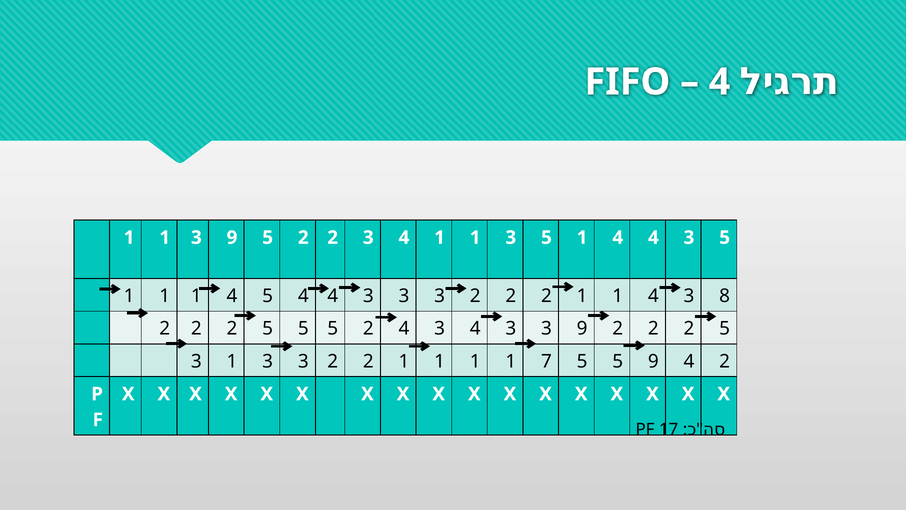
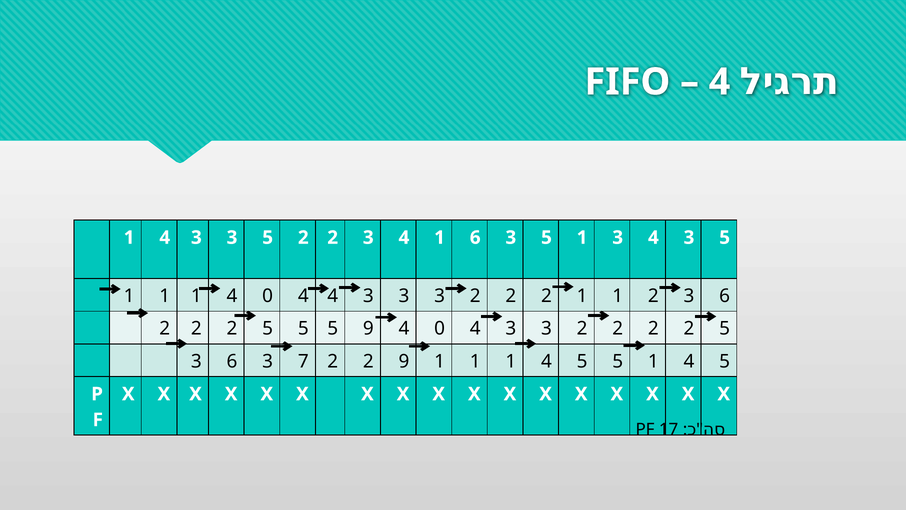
1: 1 -> 4 (165, 237)
9: 9 -> 3 (232, 237)
4 1 1: 1 -> 6 (475, 237)
5 1 4: 4 -> 3 (618, 237)
1 4 5: 5 -> 0 (268, 296)
2 1 1 4: 4 -> 2 (653, 296)
8: 8 -> 6 (725, 296)
5 5 2: 2 -> 9 (368, 329)
3: 3 -> 0 (440, 329)
4 3 3 9: 9 -> 2 (582, 329)
1: 1 -> 6 (232, 361)
3: 3 -> 7 (303, 361)
1: 1 -> 9 (404, 361)
7: 7 -> 4 (546, 361)
5 5 9: 9 -> 1 (653, 361)
2: 2 -> 5 (725, 361)
